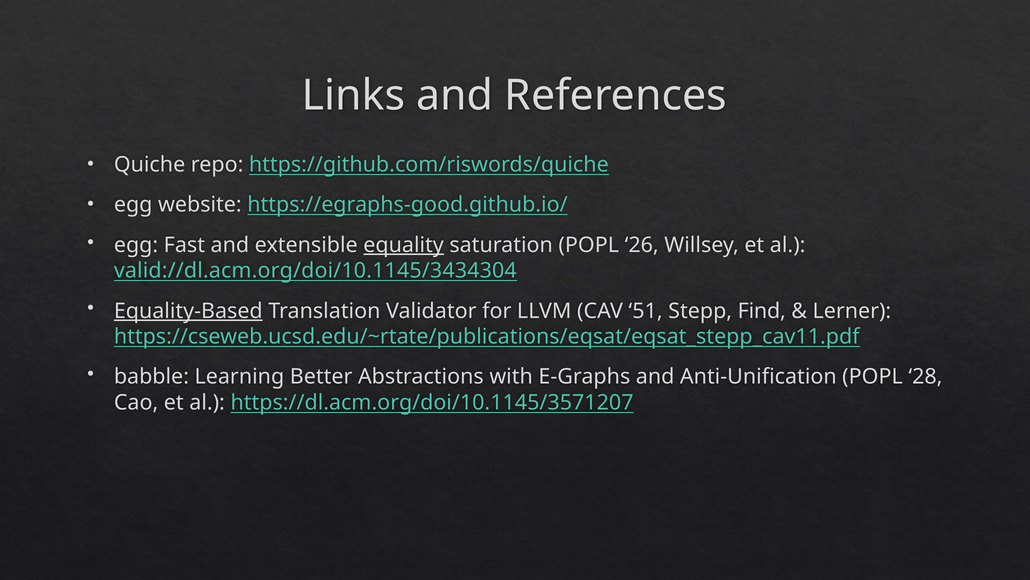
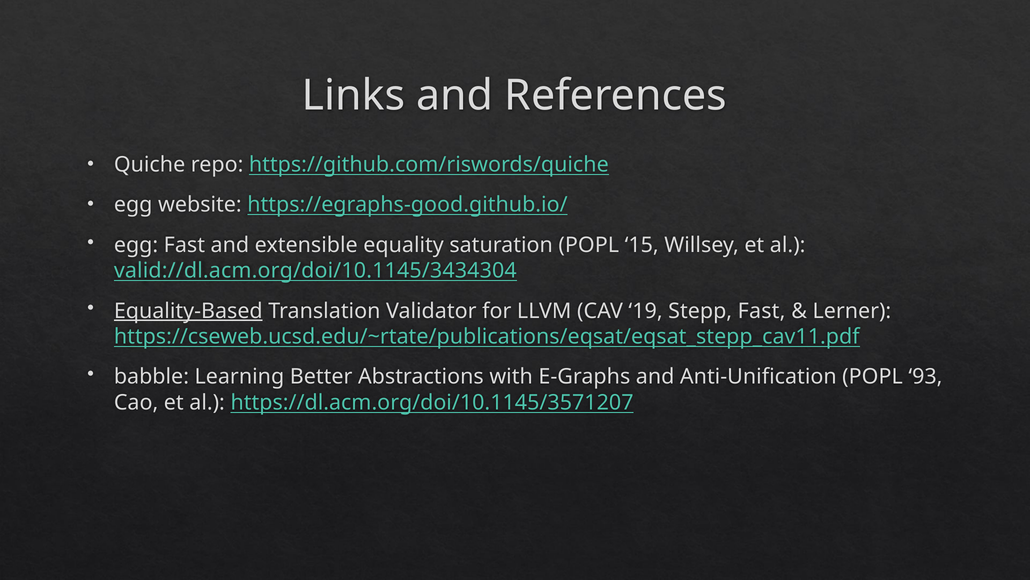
equality underline: present -> none (404, 245)
26: 26 -> 15 (642, 245)
51: 51 -> 19 (646, 311)
Stepp Find: Find -> Fast (762, 311)
28: 28 -> 93 (925, 376)
